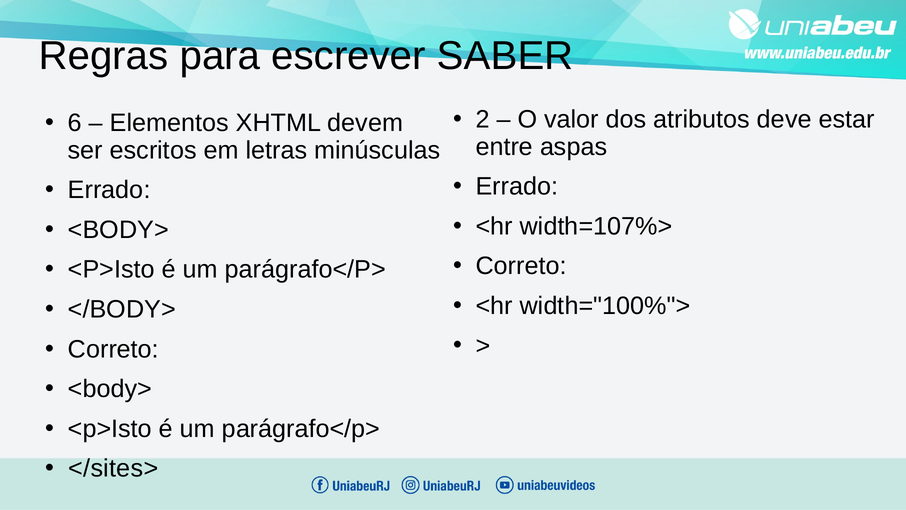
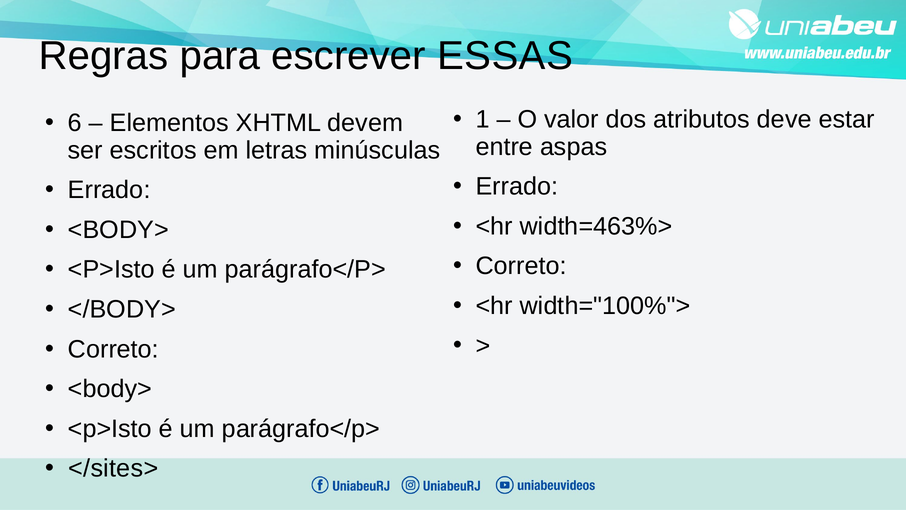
SABER: SABER -> ESSAS (505, 56)
2: 2 -> 1 (483, 119)
width=107%>: width=107%> -> width=463%> (596, 226)
